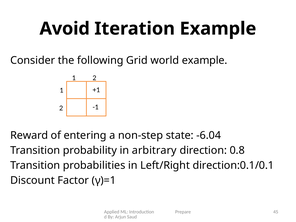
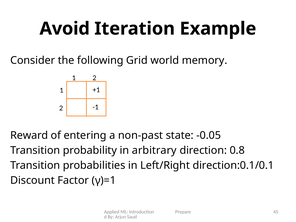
world example: example -> memory (205, 60)
non-step: non-step -> non-past (141, 135)
-6.04: -6.04 -> -0.05 (209, 135)
